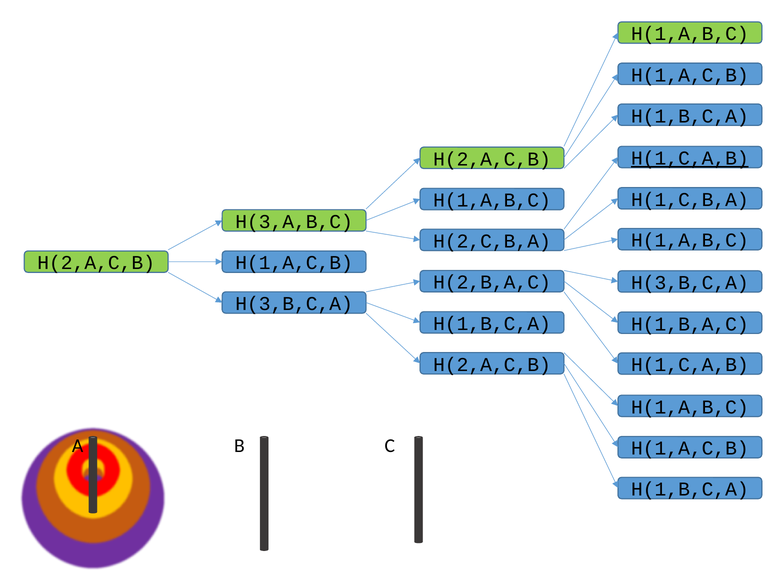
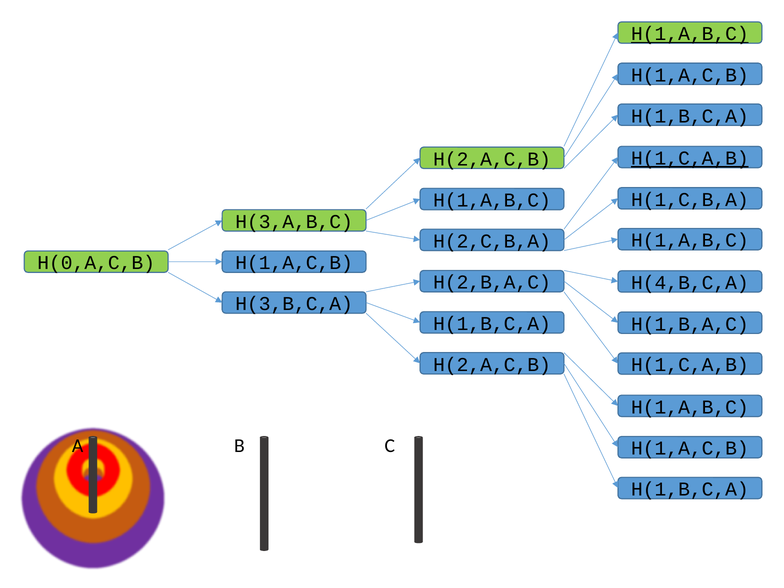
H(1,A,B,C underline: none -> present (690, 34)
H(2,A,C,B: H(2,A,C,B -> H(0,A,C,B (96, 263)
H(3,B,C,A: H(3,B,C,A -> H(4,B,C,A (690, 283)
